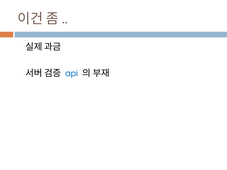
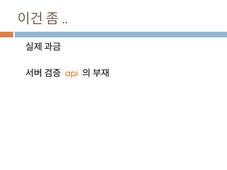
api colour: blue -> orange (72, 73)
